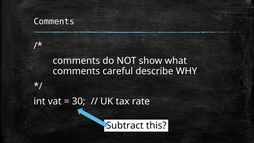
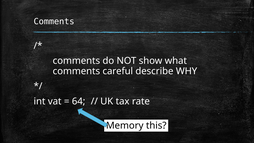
30: 30 -> 64 (79, 101)
Subtract: Subtract -> Memory (125, 125)
